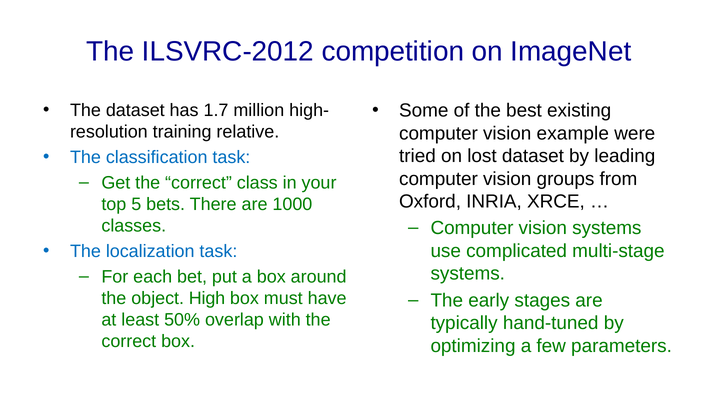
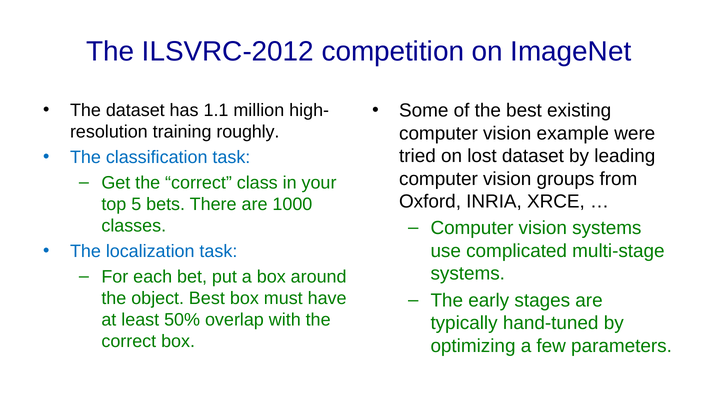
1.7: 1.7 -> 1.1 (216, 110)
relative: relative -> roughly (248, 132)
object High: High -> Best (207, 298)
